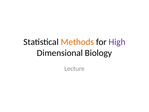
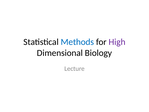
Methods colour: orange -> blue (77, 42)
